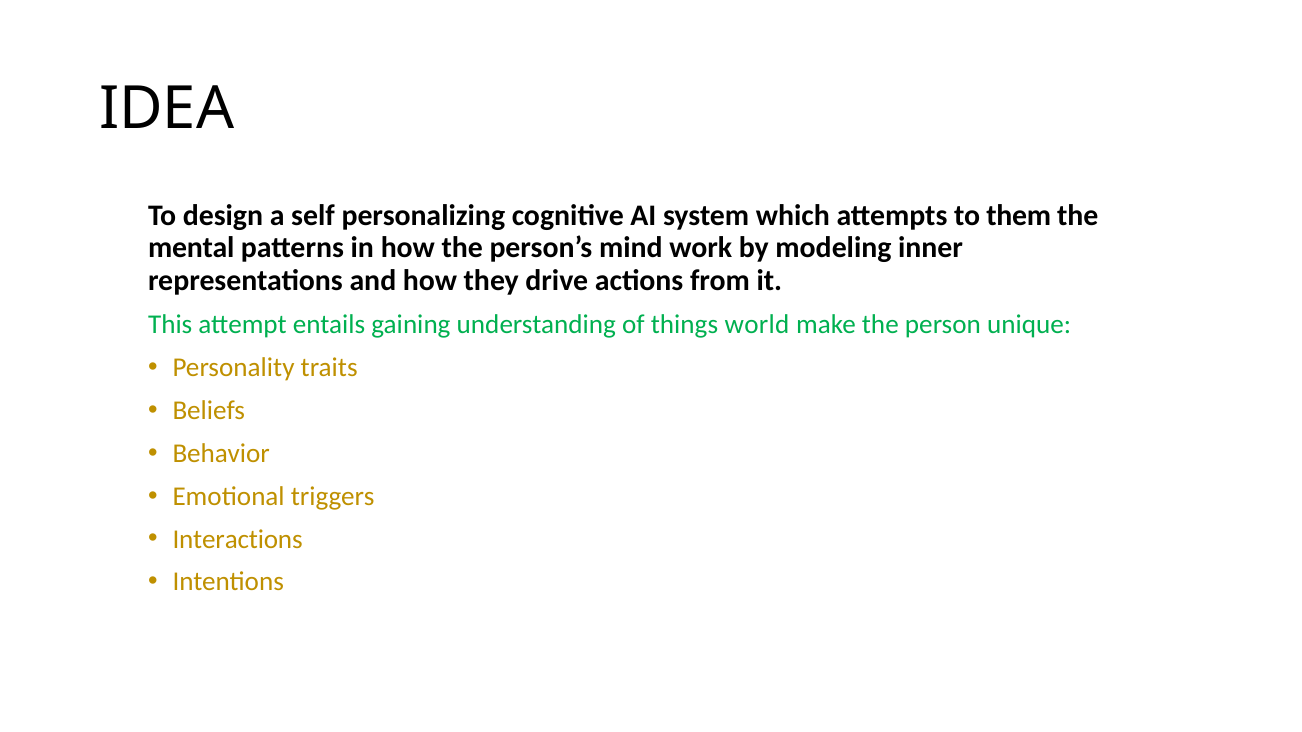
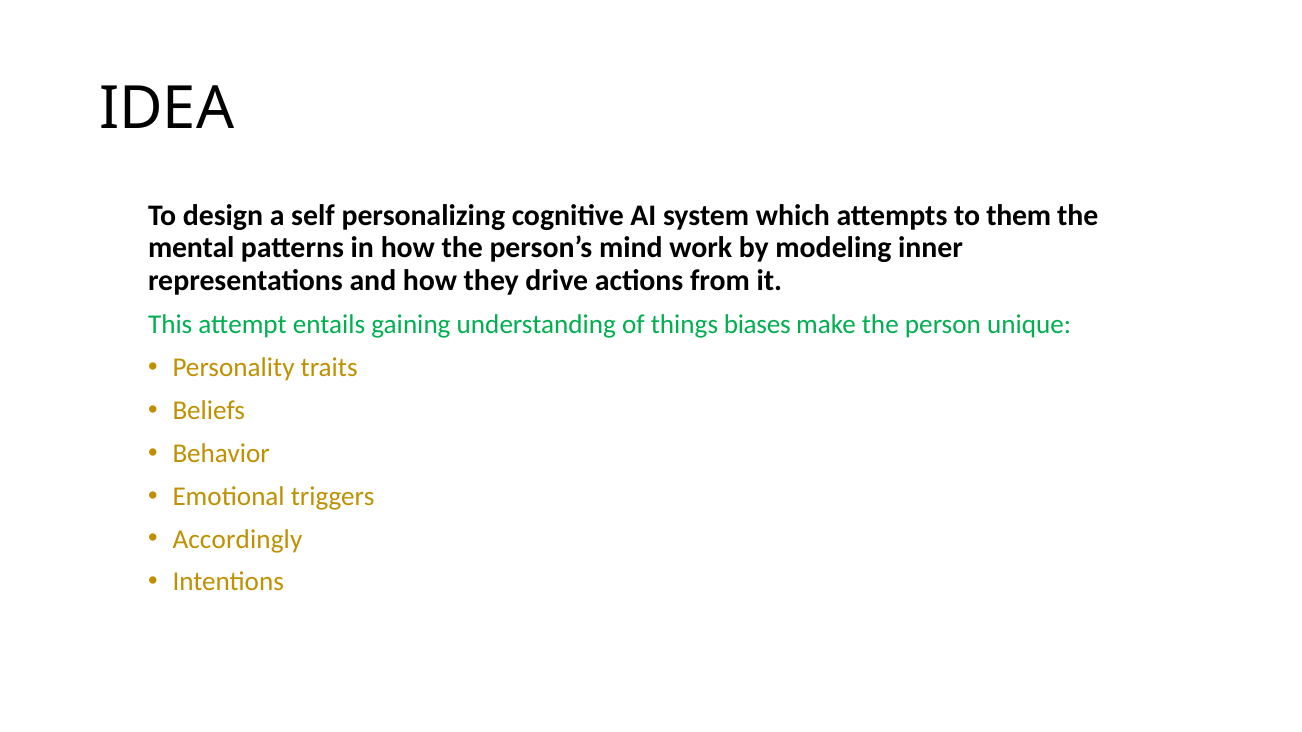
world: world -> biases (757, 325)
Interactions: Interactions -> Accordingly (237, 539)
